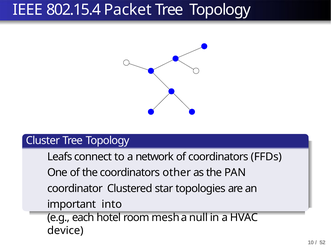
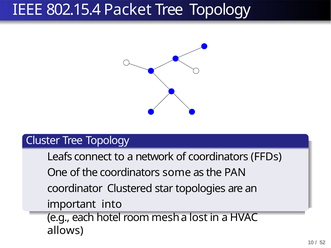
other: other -> some (177, 173)
null: null -> lost (198, 218)
device: device -> allows (65, 231)
